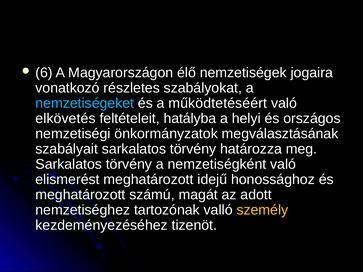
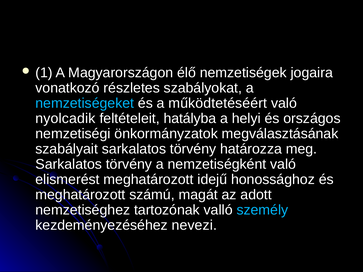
6: 6 -> 1 (44, 73)
elkövetés: elkövetés -> nyolcadik (65, 119)
személy colour: yellow -> light blue (262, 210)
tizenöt: tizenöt -> nevezi (194, 225)
